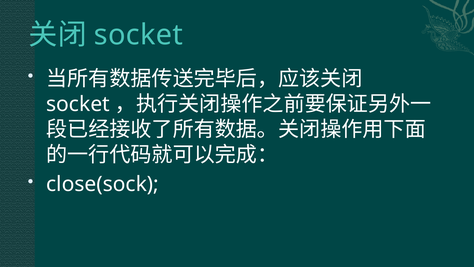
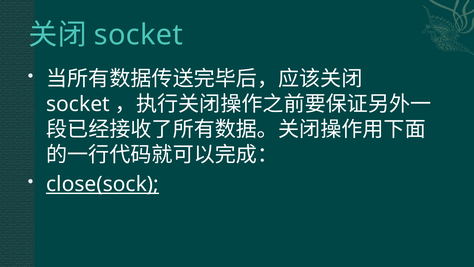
close(sock underline: none -> present (103, 184)
